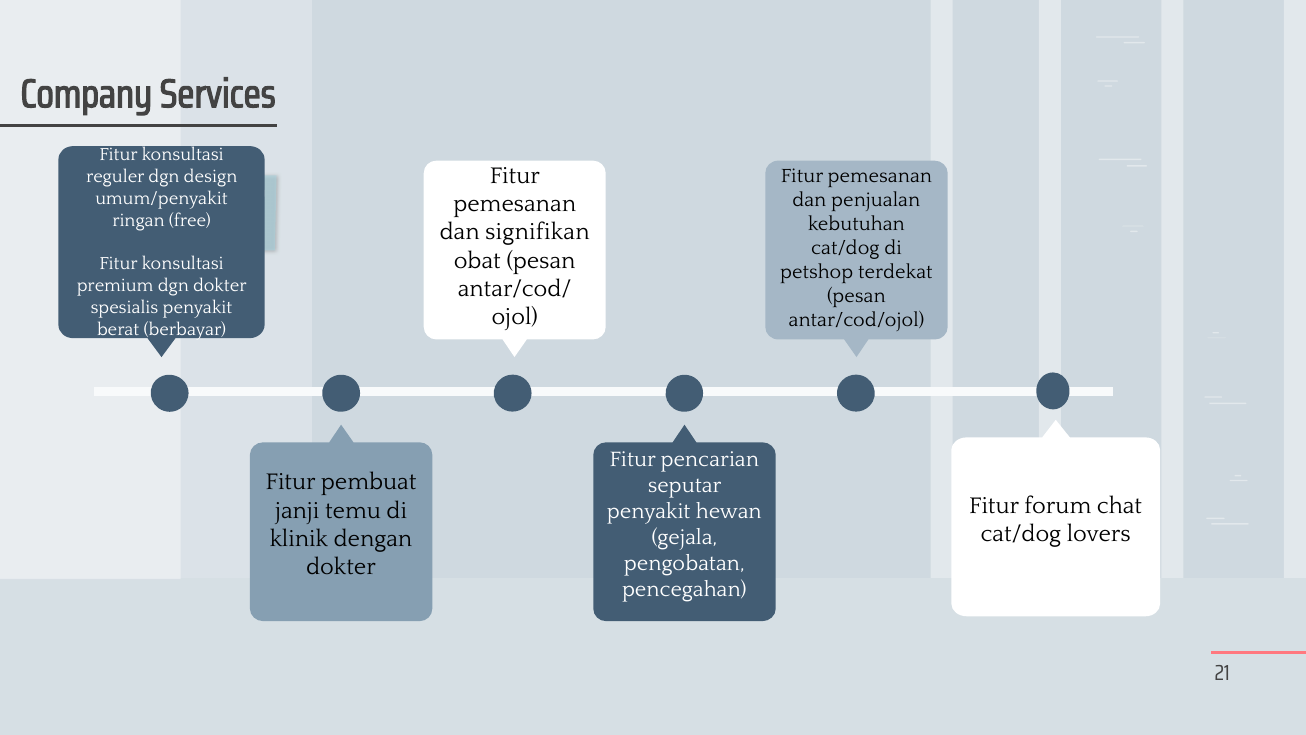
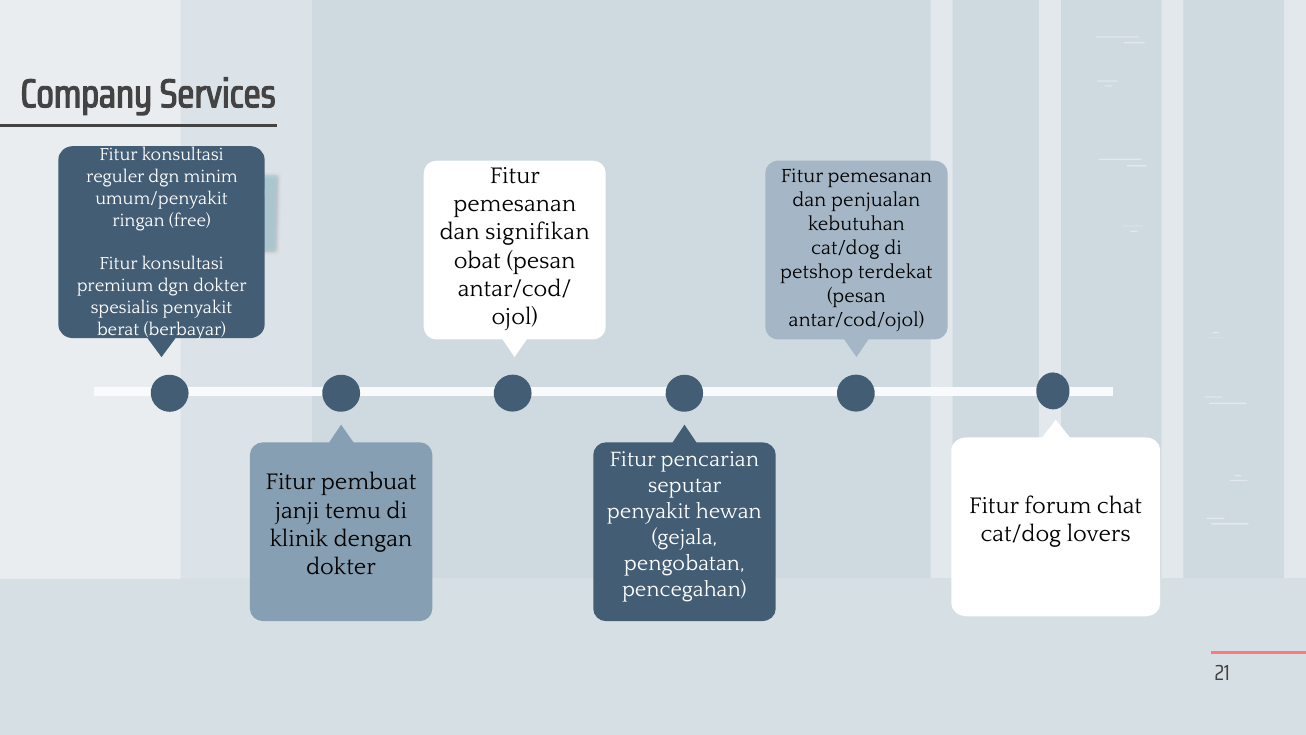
design: design -> minim (211, 176)
